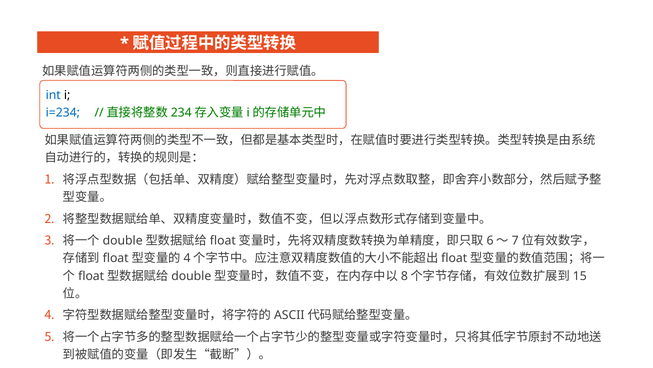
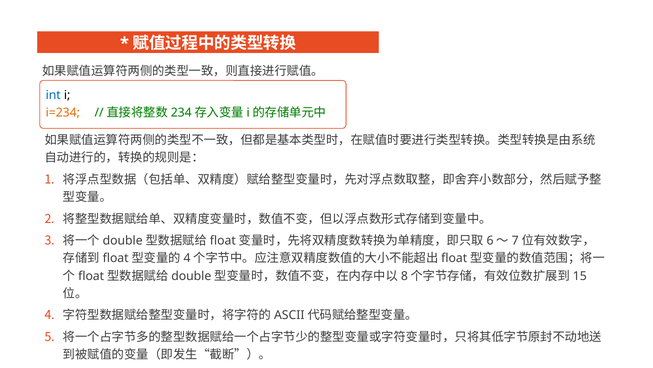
i=234 colour: blue -> orange (63, 112)
